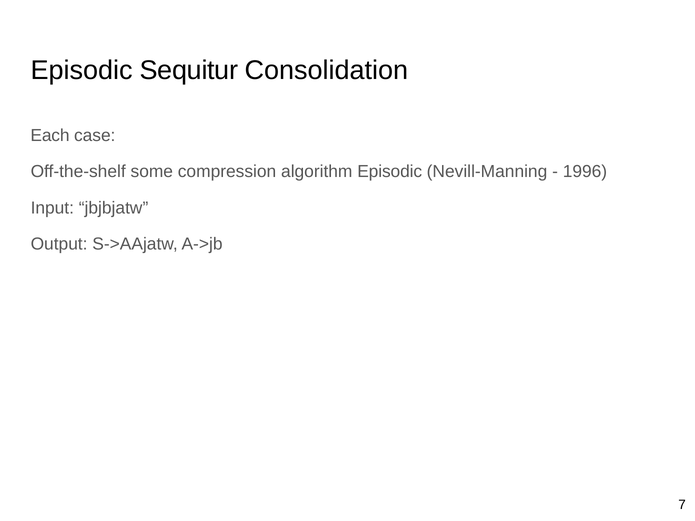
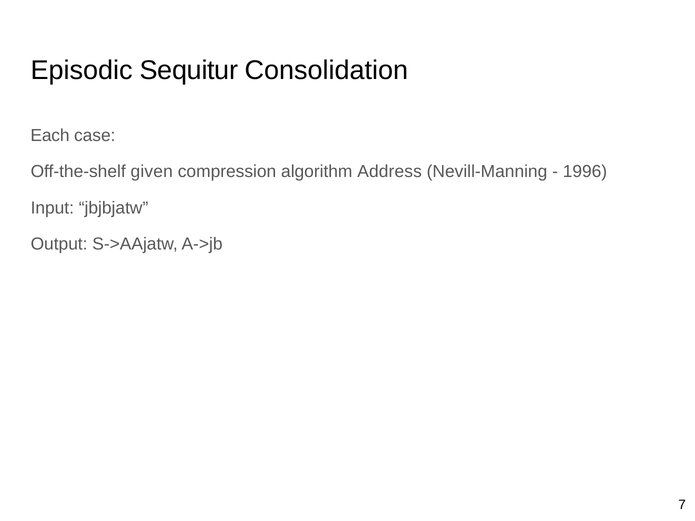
some: some -> given (152, 172)
algorithm Episodic: Episodic -> Address (390, 172)
